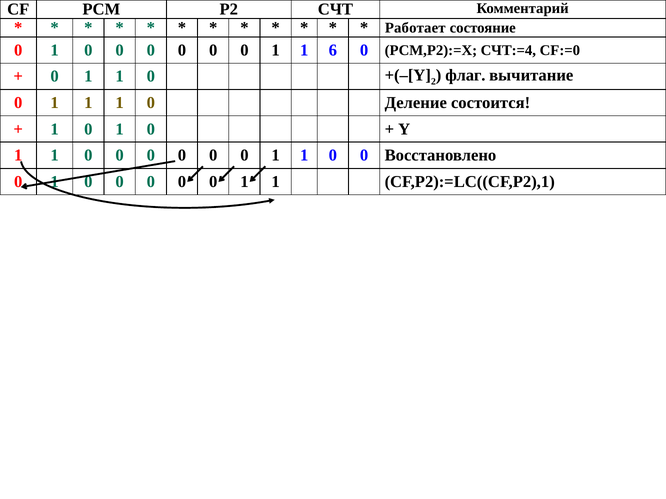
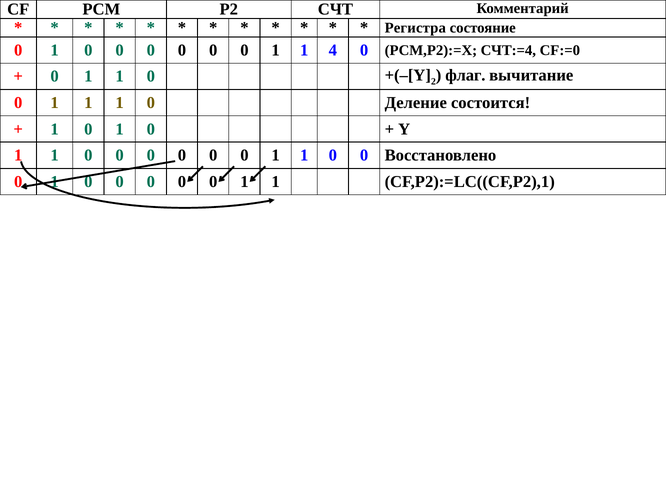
Работает: Работает -> Регистра (415, 28)
6: 6 -> 4 (333, 50)
